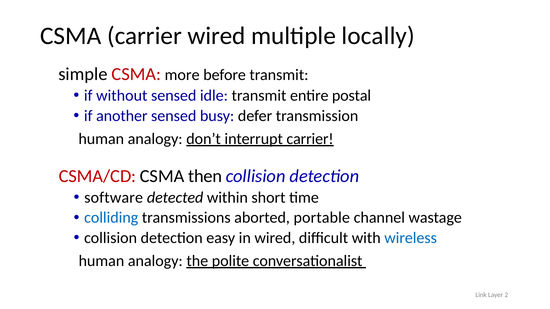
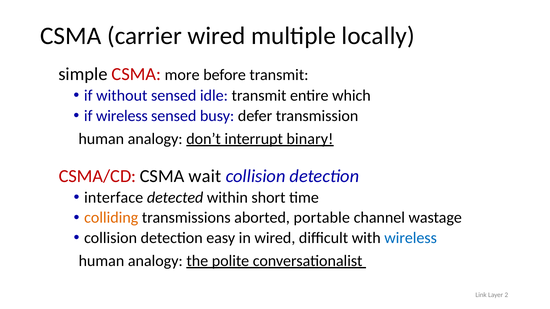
postal: postal -> which (351, 96)
if another: another -> wireless (122, 116)
interrupt carrier: carrier -> binary (310, 139)
then: then -> wait (205, 176)
software: software -> interface (114, 198)
colliding colour: blue -> orange (111, 218)
